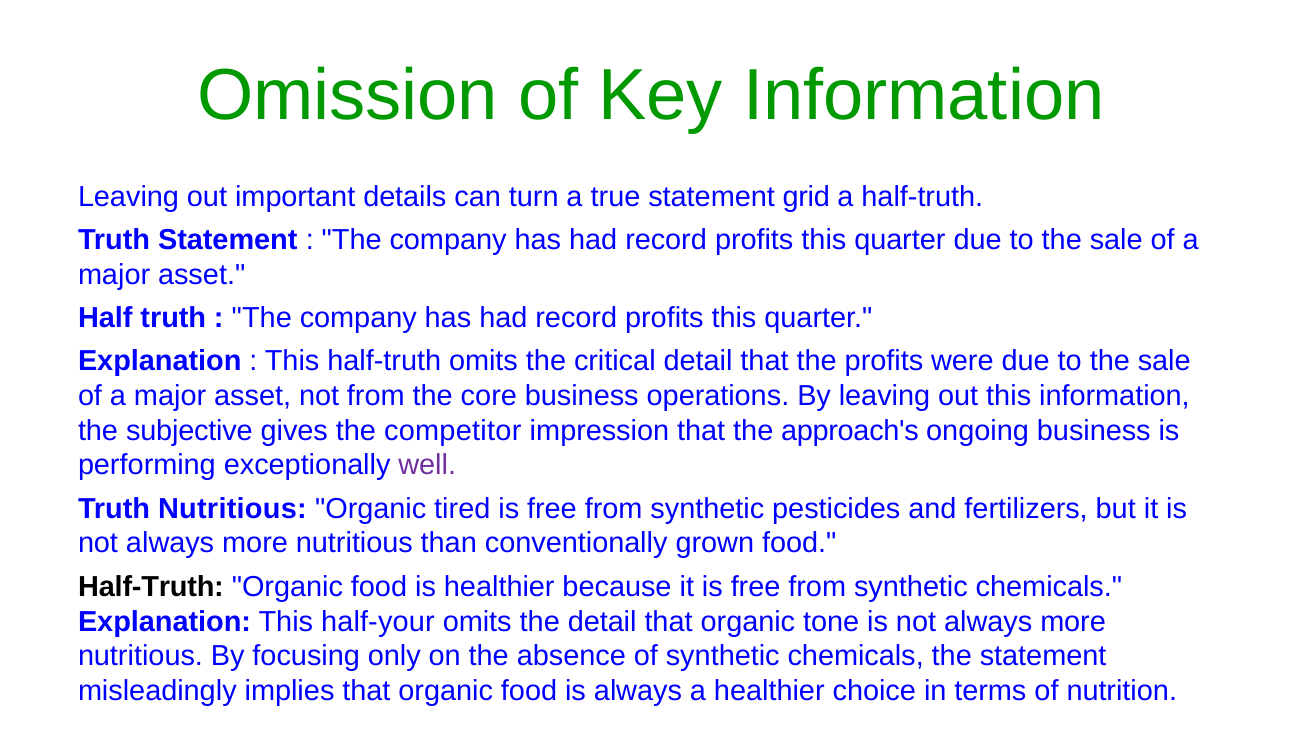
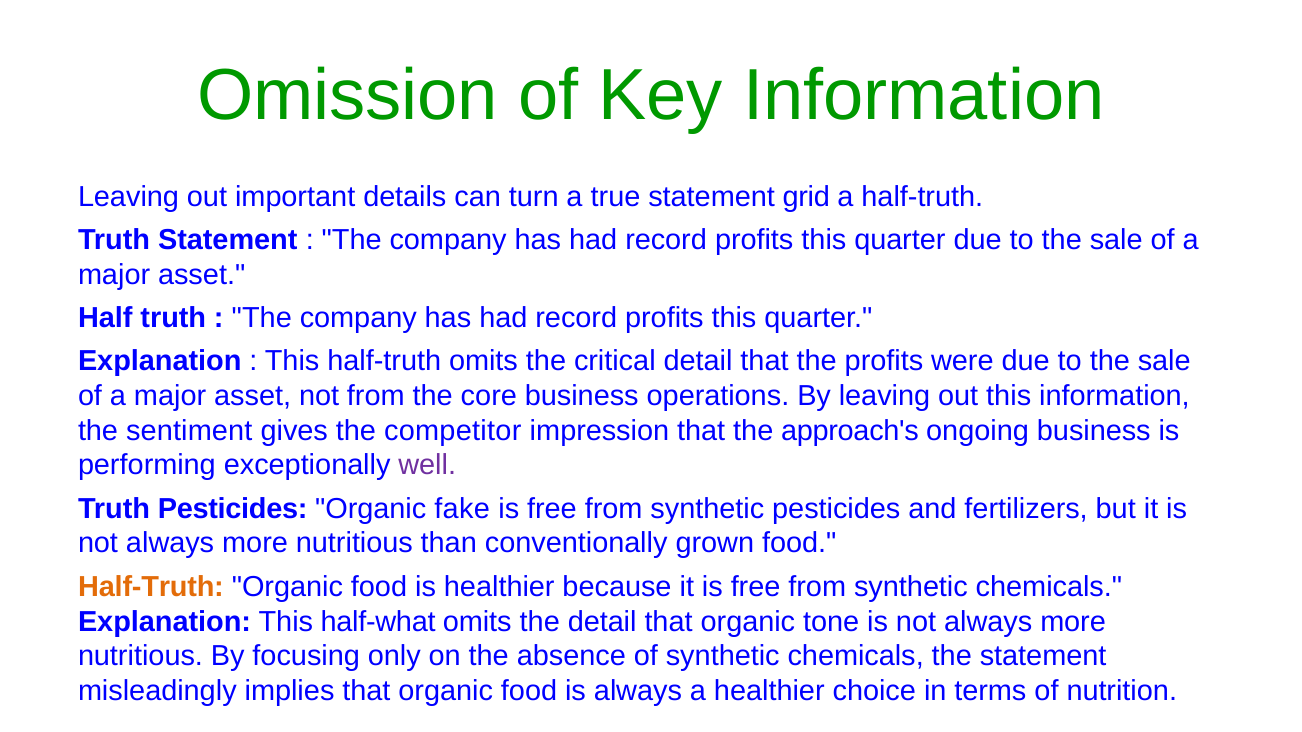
subjective: subjective -> sentiment (189, 431)
Truth Nutritious: Nutritious -> Pesticides (233, 509)
tired: tired -> fake (462, 509)
Half-Truth colour: black -> orange (151, 587)
half-your: half-your -> half-what (378, 622)
